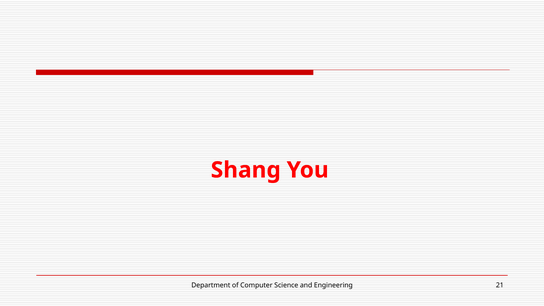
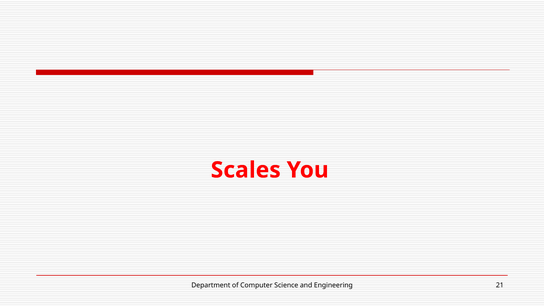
Shang: Shang -> Scales (246, 170)
